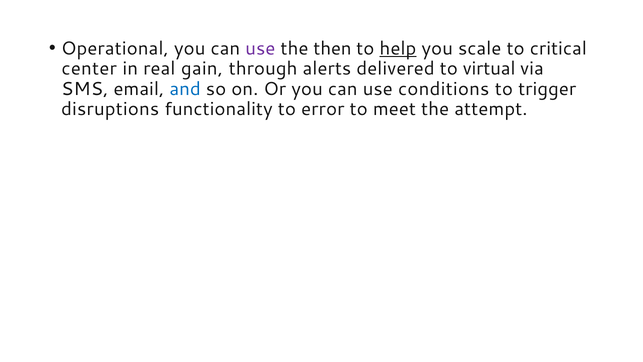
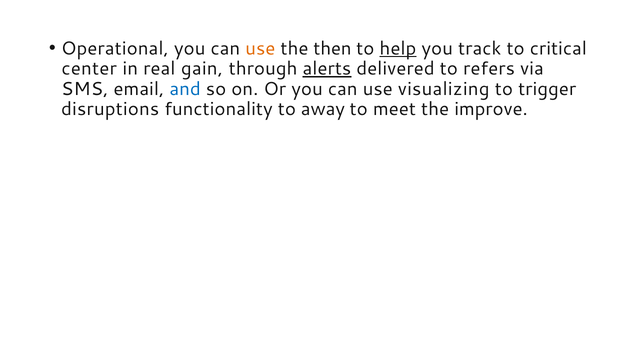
use colour: purple -> orange (260, 48)
scale: scale -> track (480, 48)
alerts underline: none -> present (327, 69)
virtual: virtual -> refers (489, 69)
conditions: conditions -> visualizing (444, 89)
error: error -> away (323, 109)
attempt: attempt -> improve (491, 109)
